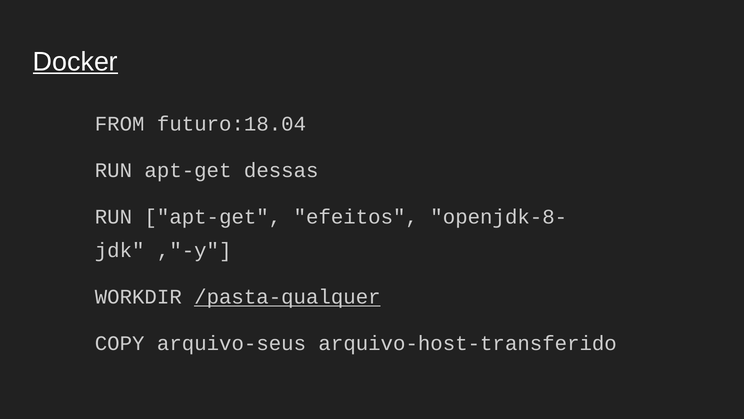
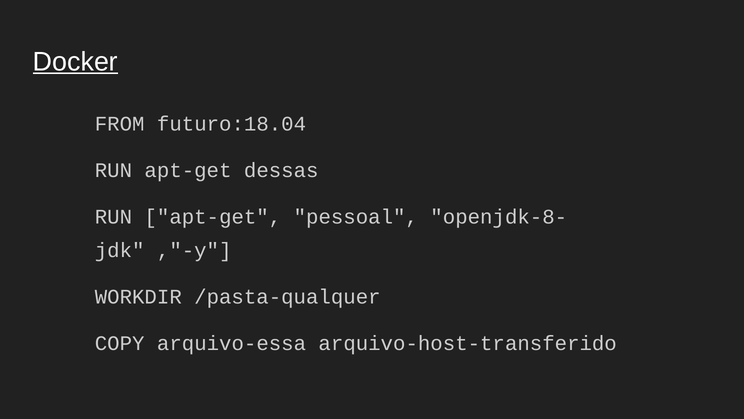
efeitos: efeitos -> pessoal (356, 217)
/pasta-qualquer underline: present -> none (287, 297)
arquivo-seus: arquivo-seus -> arquivo-essa (232, 343)
